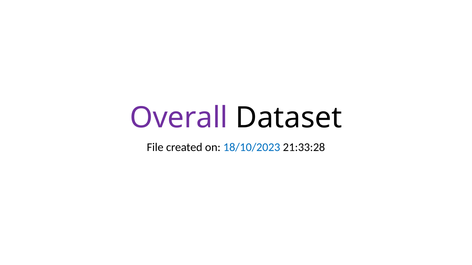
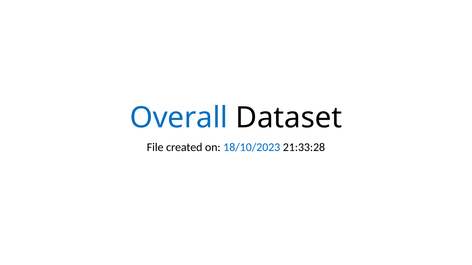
Overall colour: purple -> blue (179, 118)
